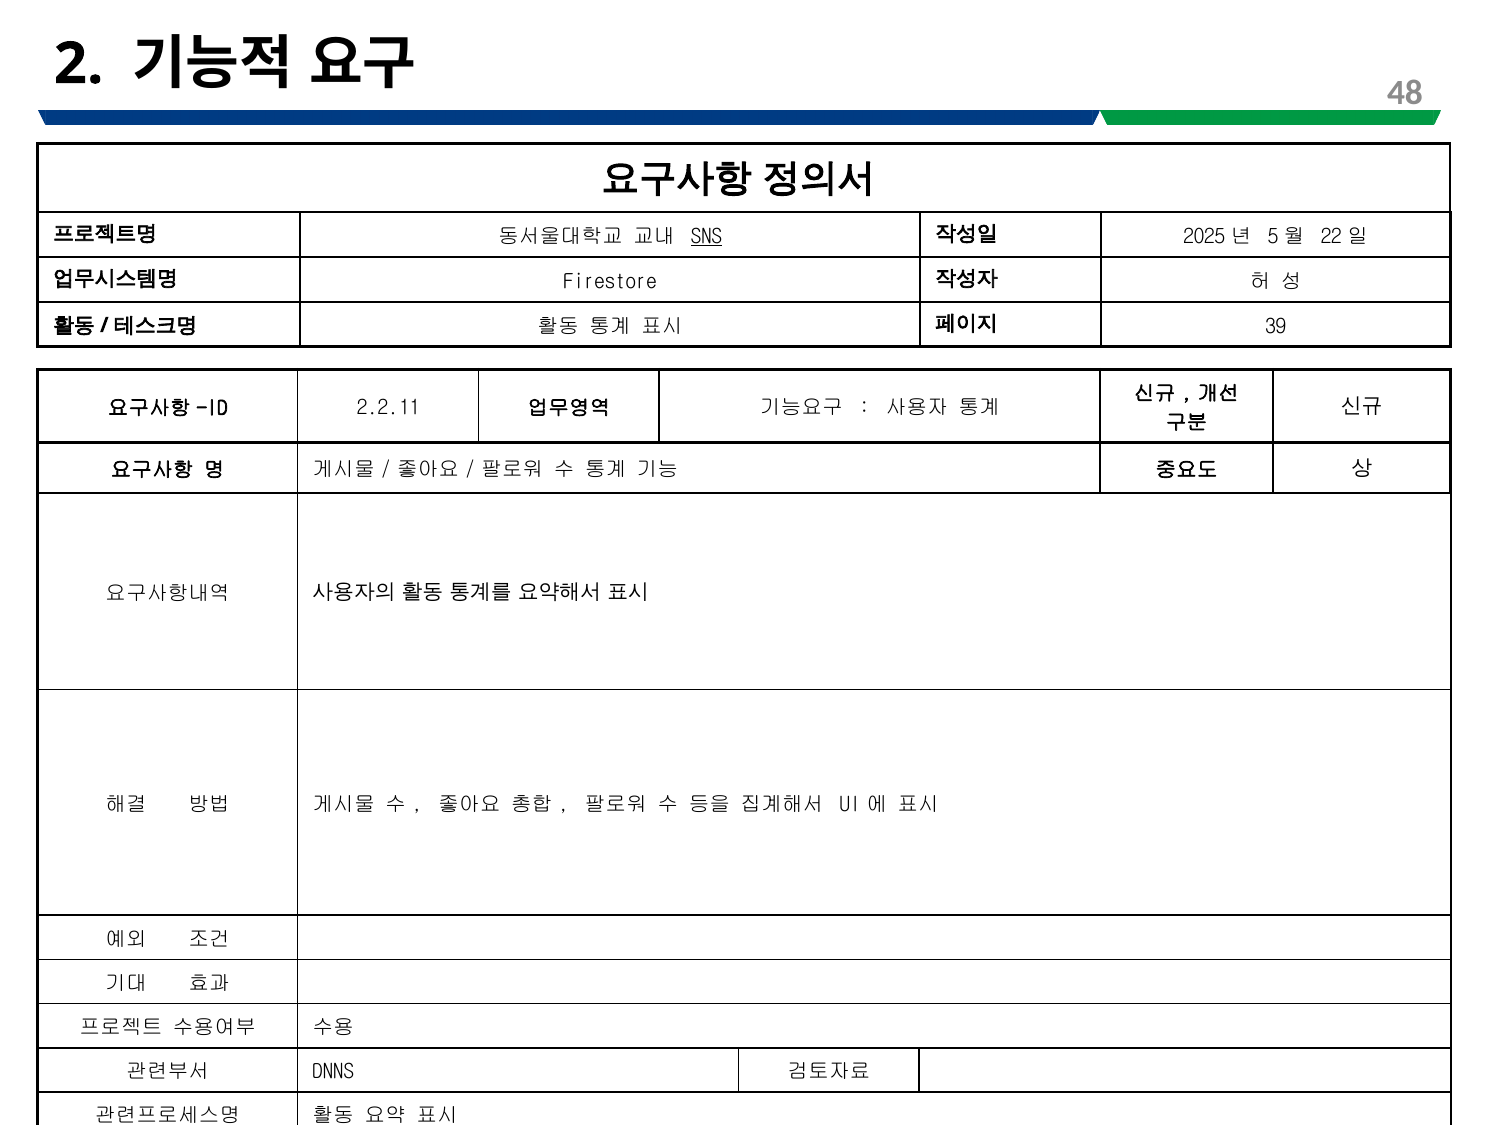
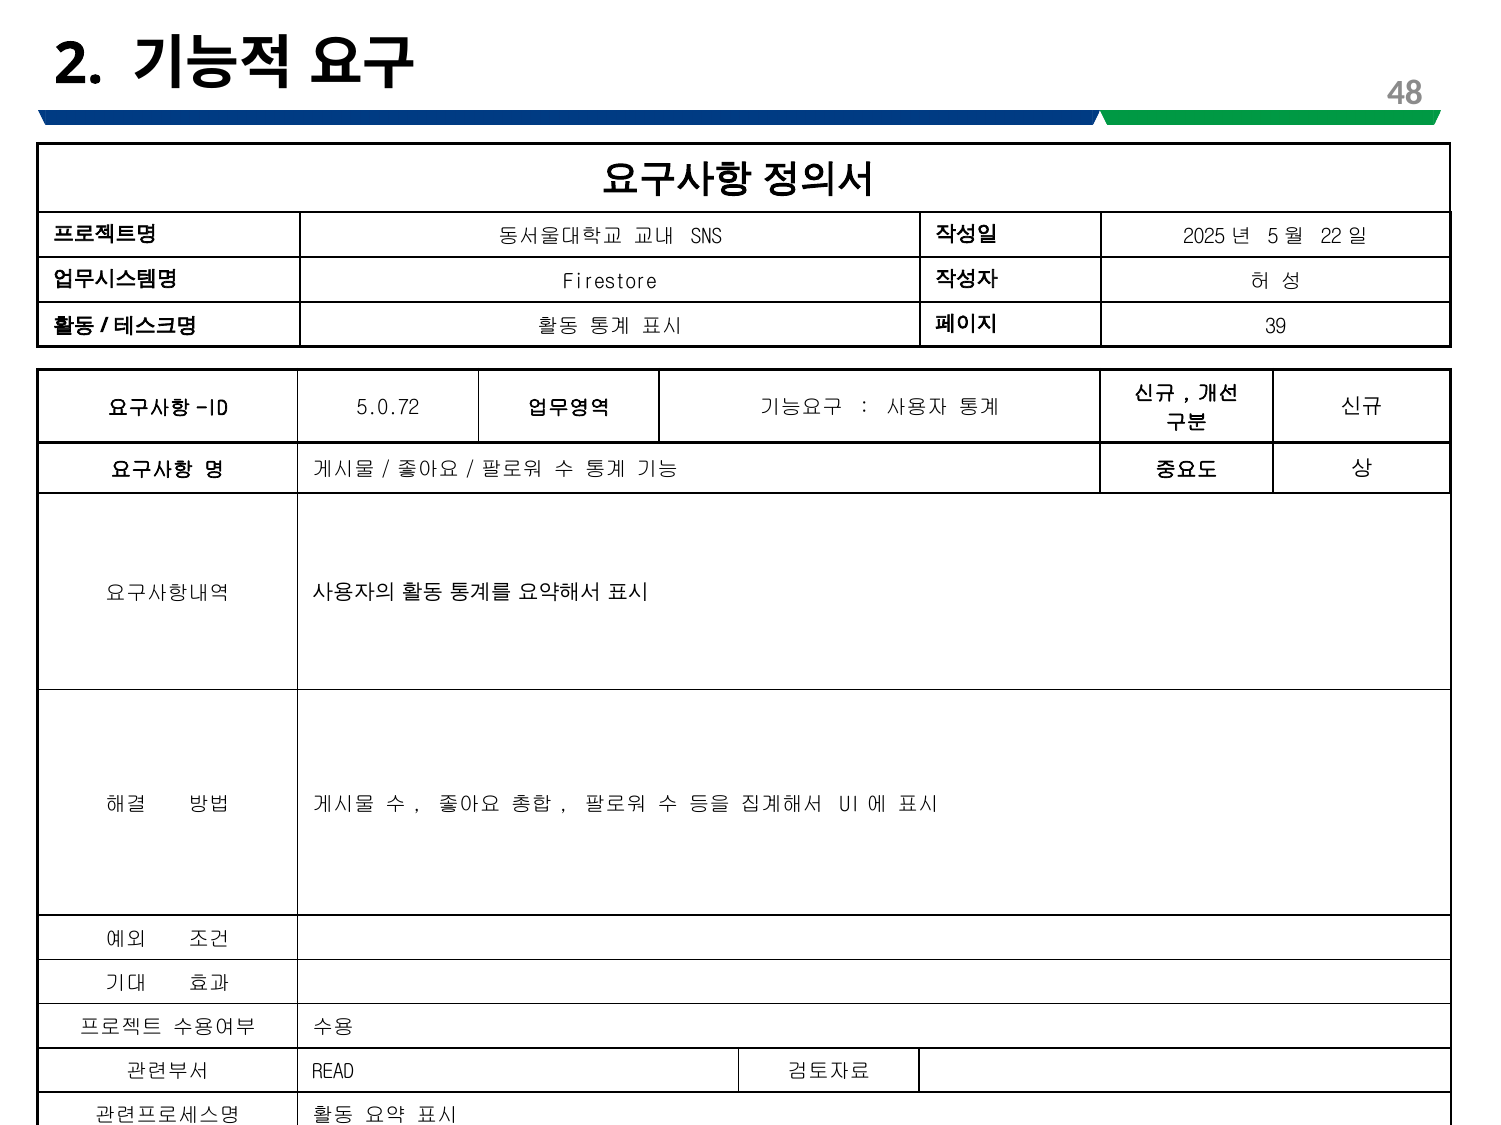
SNS underline: present -> none (706, 237)
2.2.11: 2.2.11 -> 5.0.72 (388, 408)
DNNS: DNNS -> READ (333, 1073)
